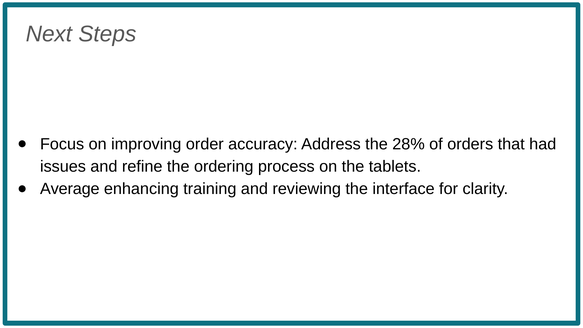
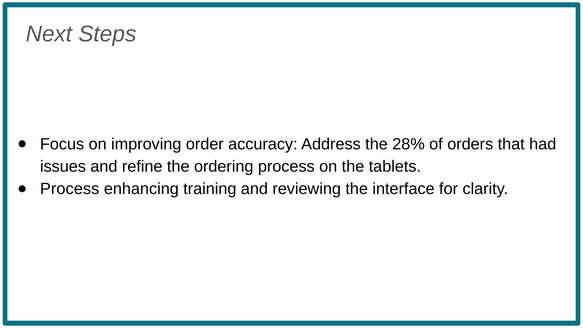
Average: Average -> Process (70, 189)
